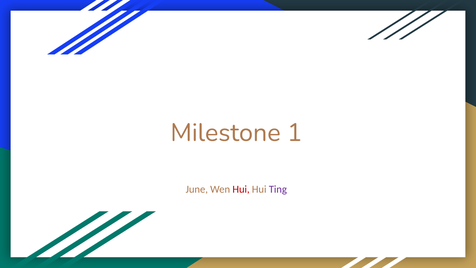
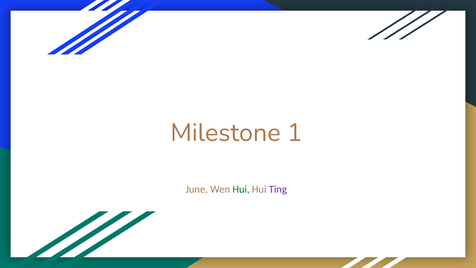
Hui colour: red -> green (241, 189)
